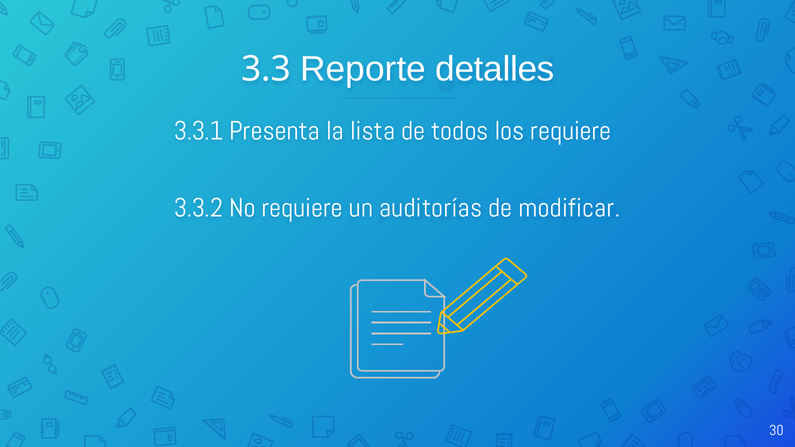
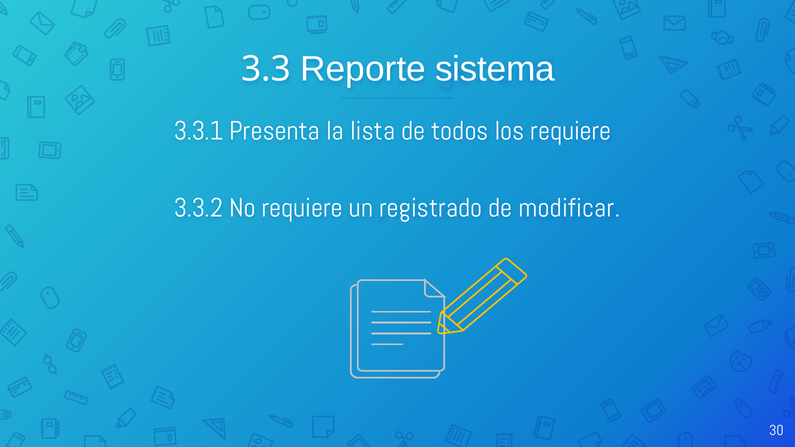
detalles: detalles -> sistema (495, 69)
auditorías: auditorías -> registrado (431, 208)
